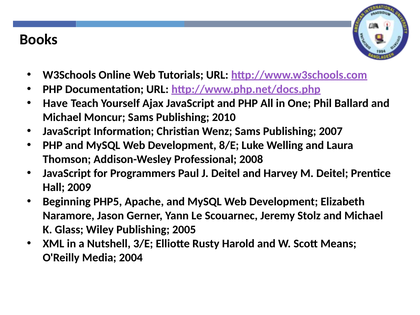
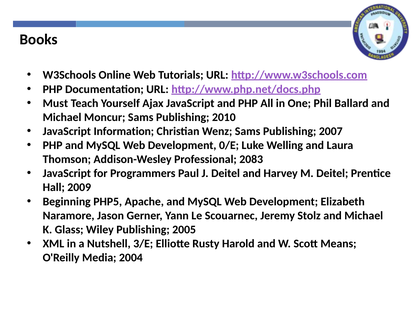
Have: Have -> Must (55, 103)
8/E: 8/E -> 0/E (229, 145)
2008: 2008 -> 2083 (251, 159)
